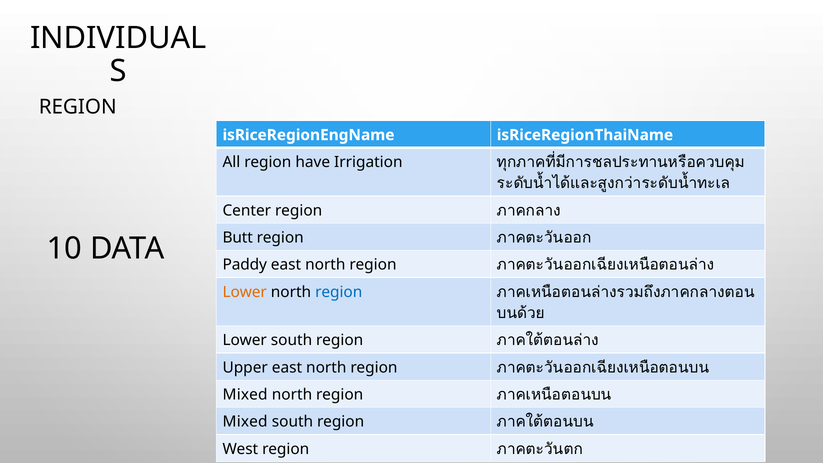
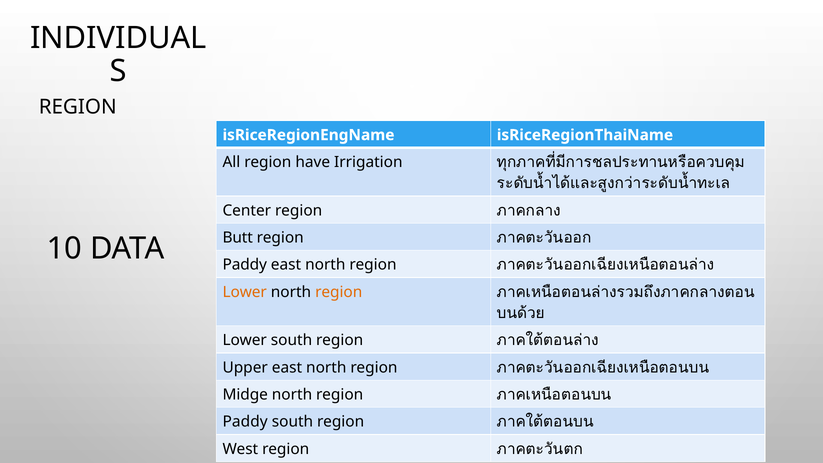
region colour: blue -> orange (339, 292)
Mixed: Mixed -> Midge (245, 395)
Mixed: Mixed -> Paddy (245, 422)
